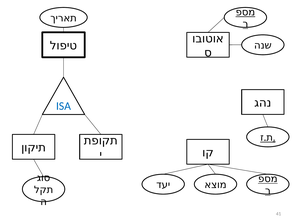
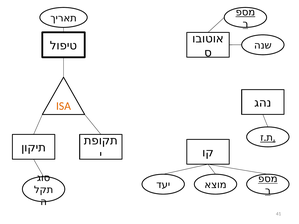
ISA colour: blue -> orange (64, 106)
